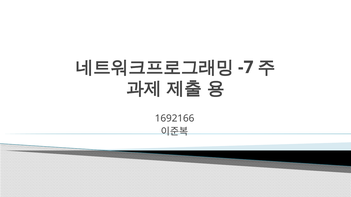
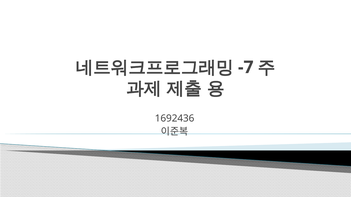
1692166: 1692166 -> 1692436 (175, 119)
